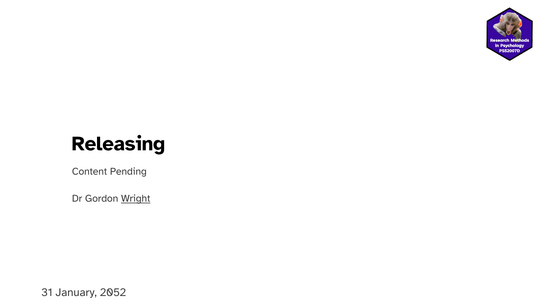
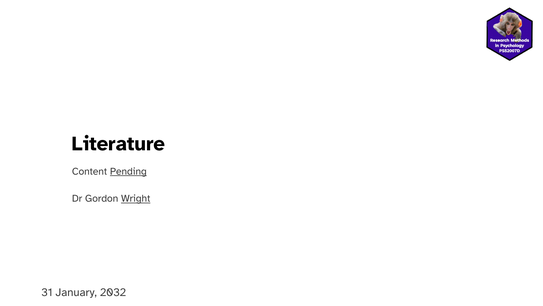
Releasing: Releasing -> Literature (119, 144)
Pending underline: none -> present (128, 171)
2052: 2052 -> 2032 (113, 292)
